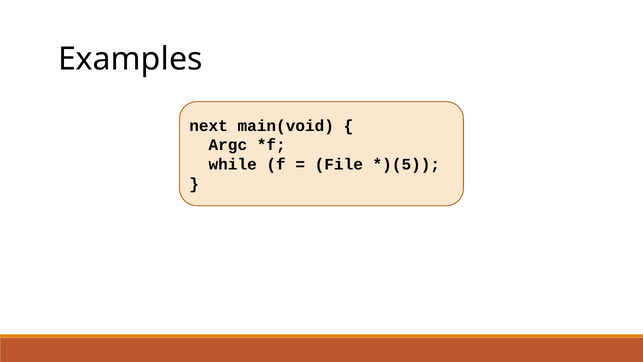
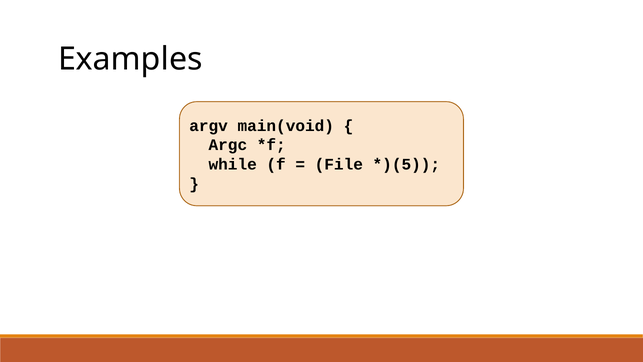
next: next -> argv (209, 126)
